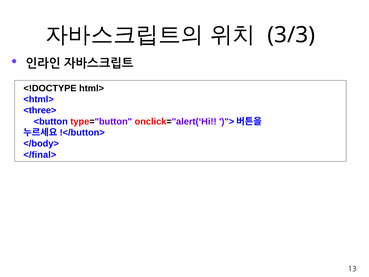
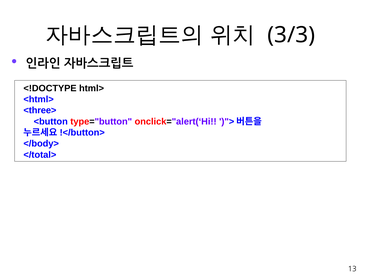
</final>: </final> -> </total> (40, 155)
